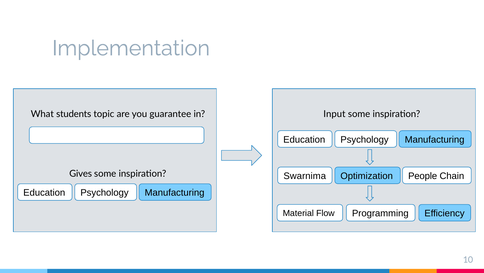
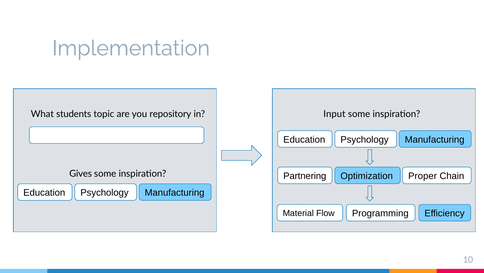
guarantee: guarantee -> repository (170, 114)
Swarnima: Swarnima -> Partnering (305, 176)
People: People -> Proper (423, 176)
